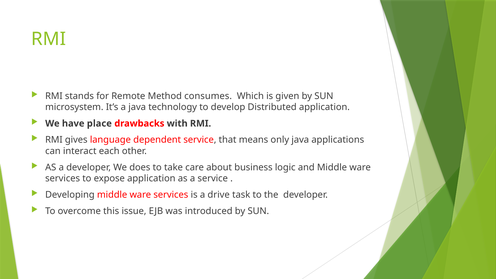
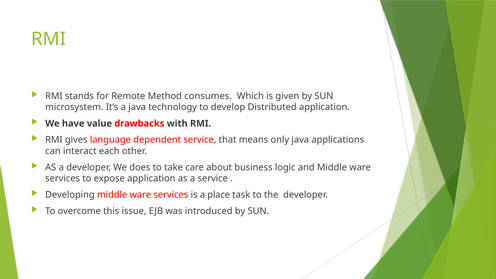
place: place -> value (99, 123)
drive: drive -> place (219, 195)
